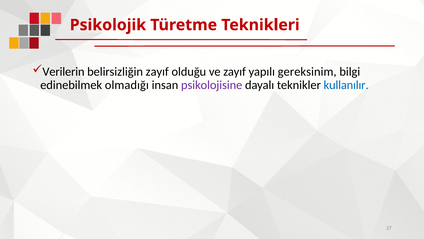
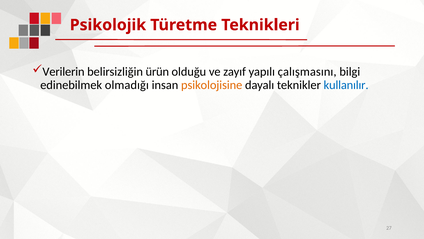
belirsizliğin zayıf: zayıf -> ürün (157, 72)
gereksinim: gereksinim -> çalışmasını (307, 72)
psikolojisine colour: purple -> orange (212, 85)
